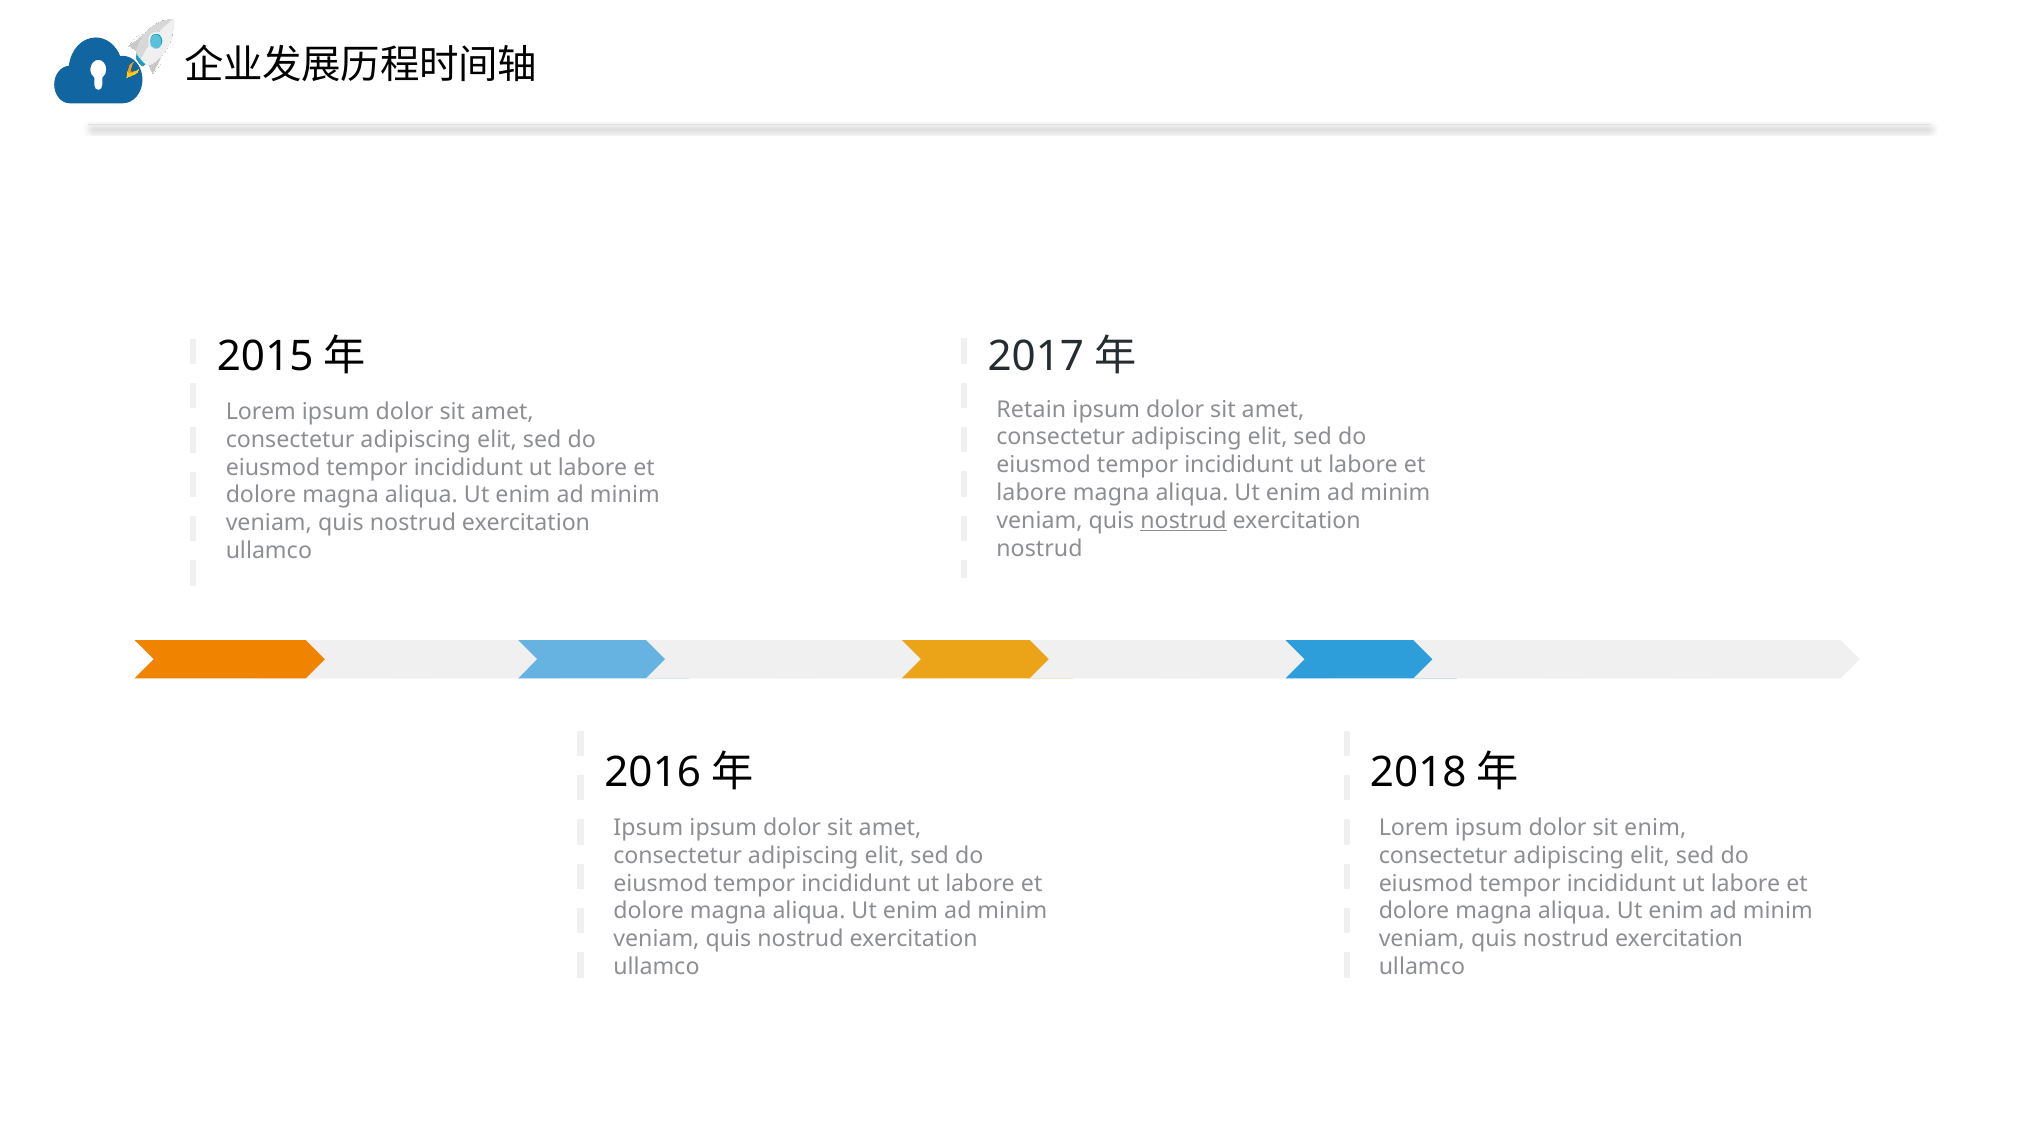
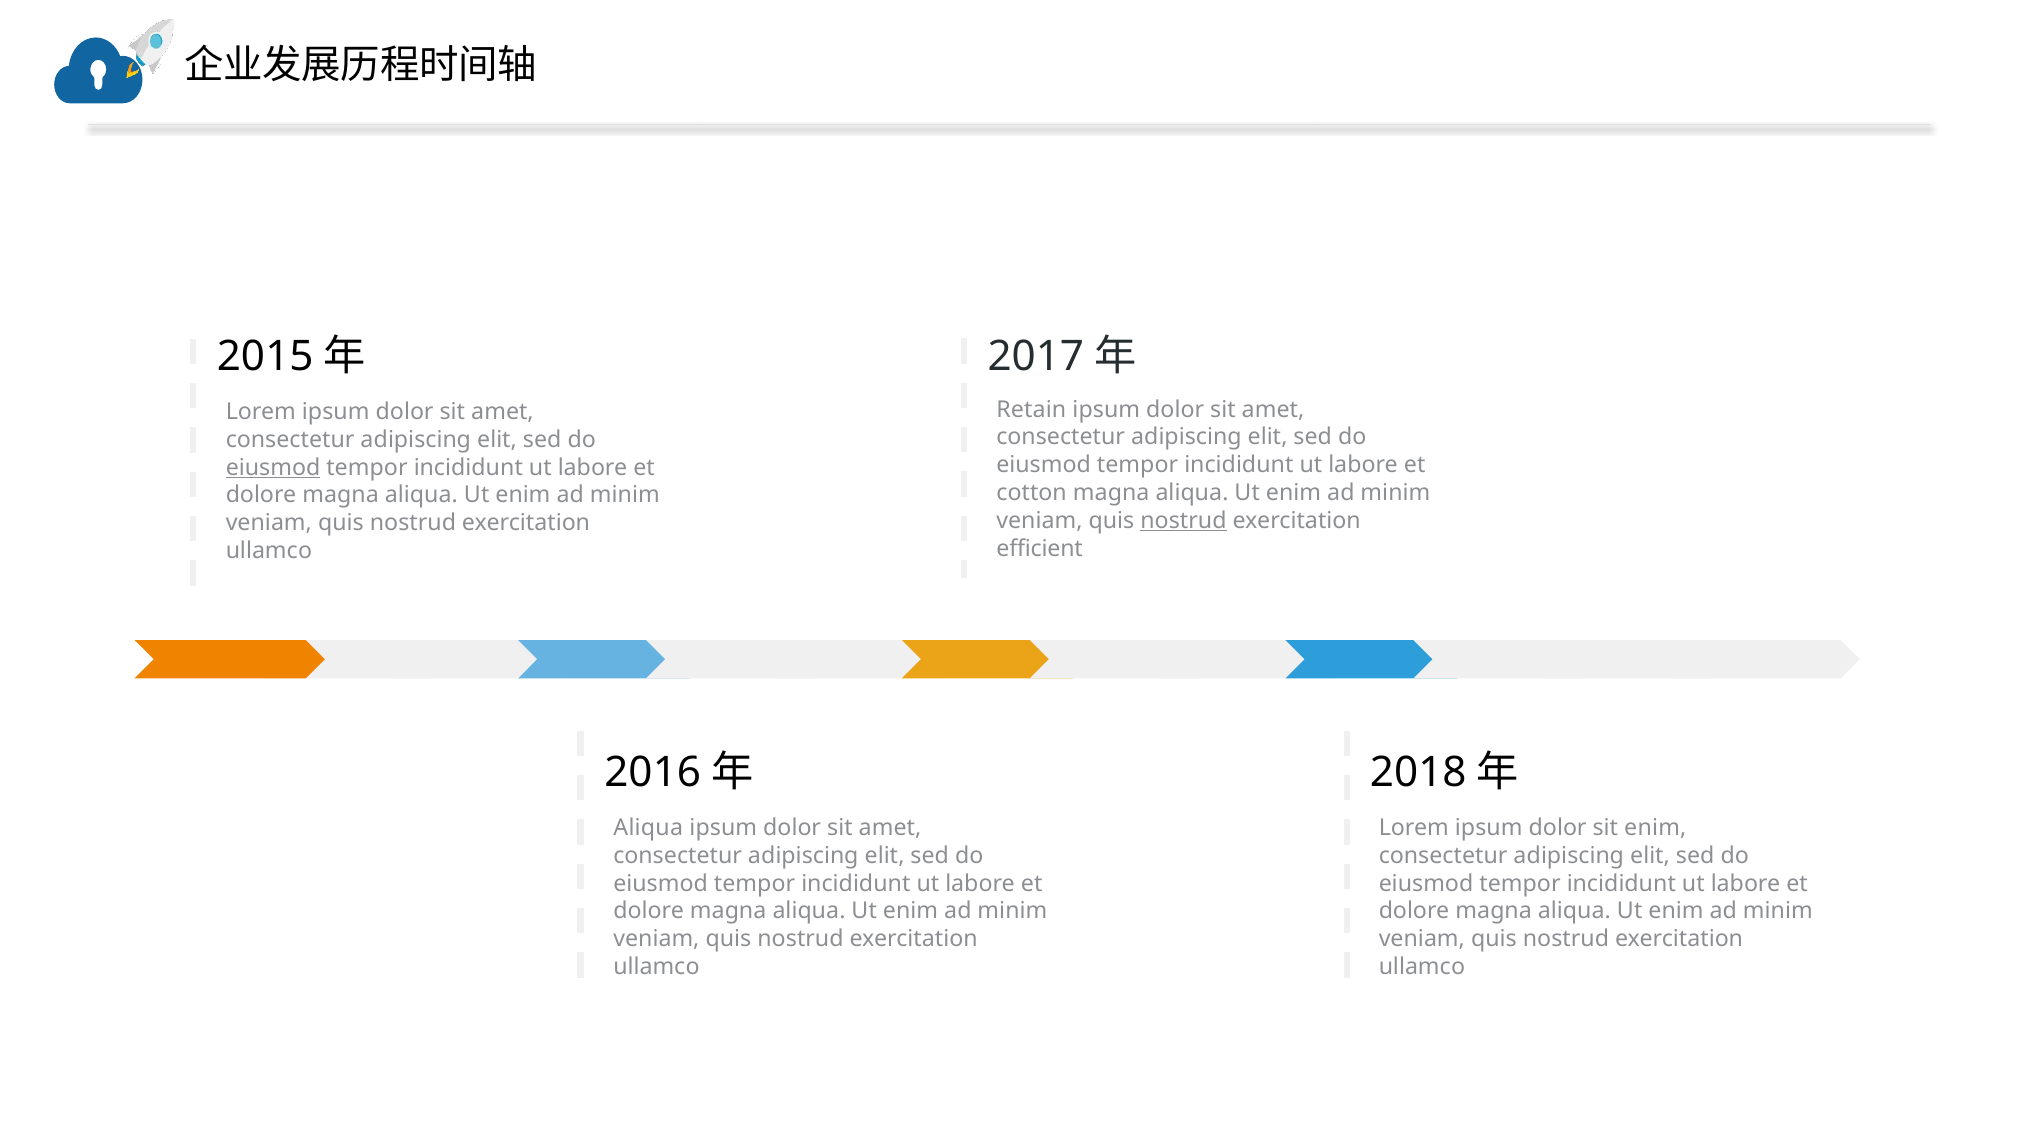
eiusmod underline: none -> present (273, 468)
labore: labore -> cotton (1032, 493)
nostrud: nostrud -> efficient (1040, 549)
Ipsum: Ipsum -> Aliqua (648, 828)
